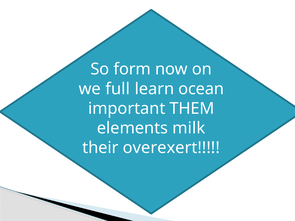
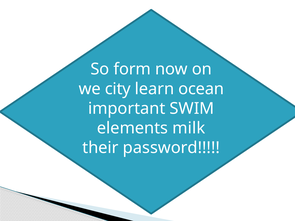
full: full -> city (118, 89)
THEM: THEM -> SWIM (192, 109)
overexert: overexert -> password (171, 148)
